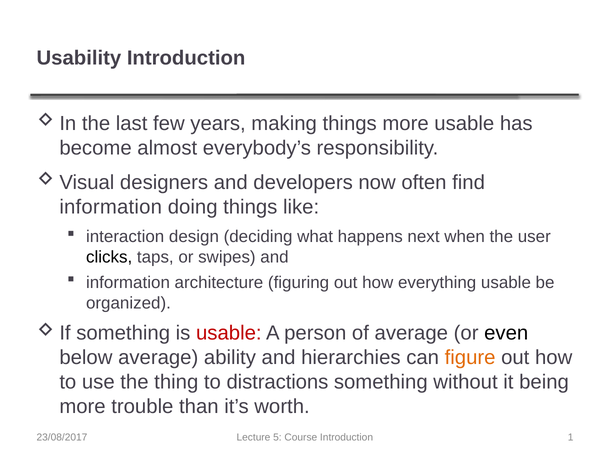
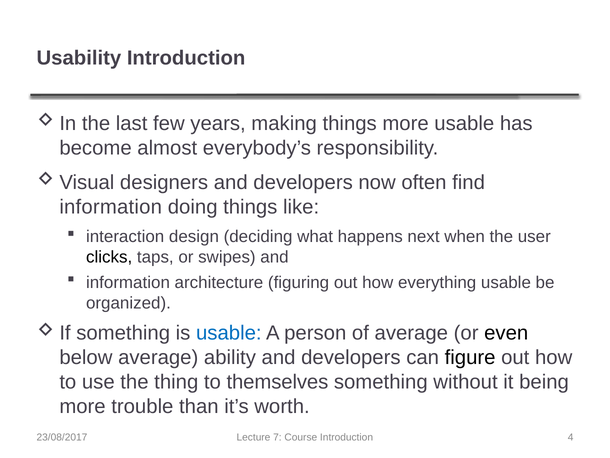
usable colour: red -> blue (229, 333)
ability and hierarchies: hierarchies -> developers (351, 357)
figure colour: orange -> black (470, 357)
distractions: distractions -> themselves (277, 382)
5: 5 -> 7 (277, 437)
1: 1 -> 4 (571, 437)
